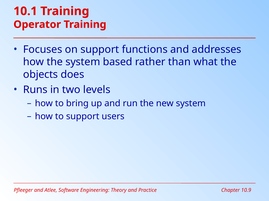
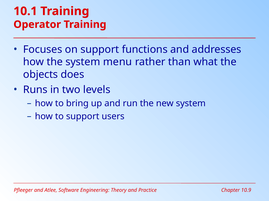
based: based -> menu (118, 62)
